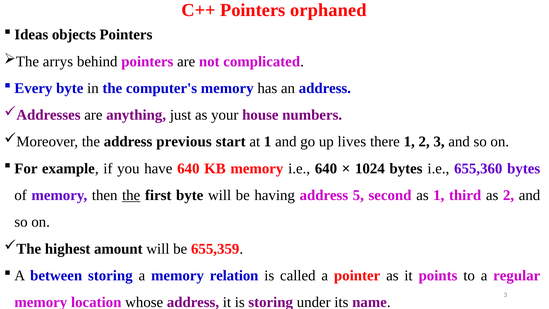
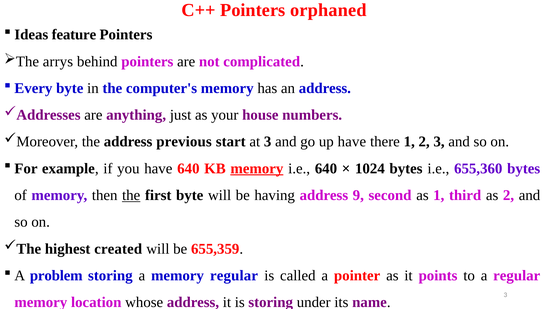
objects: objects -> feature (74, 35)
at 1: 1 -> 3 (268, 142)
up lives: lives -> have (352, 142)
memory underline: none -> present (257, 168)
5: 5 -> 9 (358, 195)
amount: amount -> created (118, 249)
between: between -> problem (56, 275)
memory relation: relation -> regular (234, 275)
